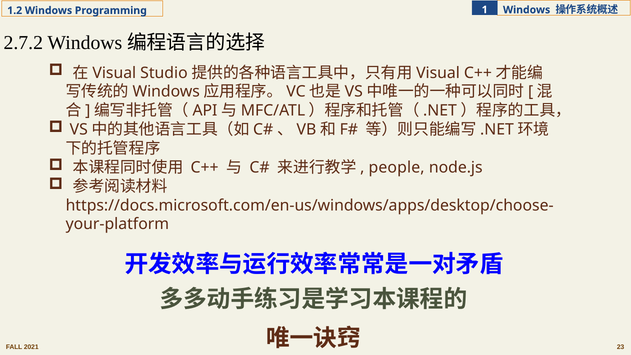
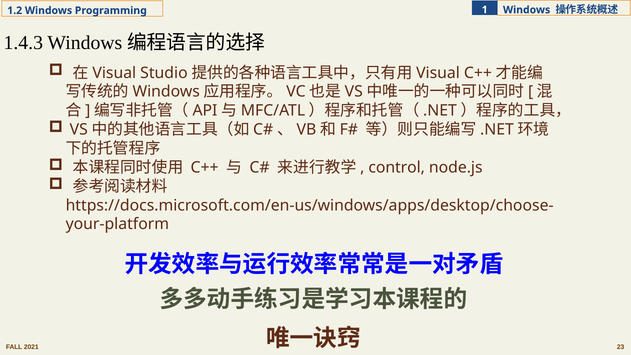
2.7.2: 2.7.2 -> 1.4.3 (23, 43)
people: people -> control (397, 167)
